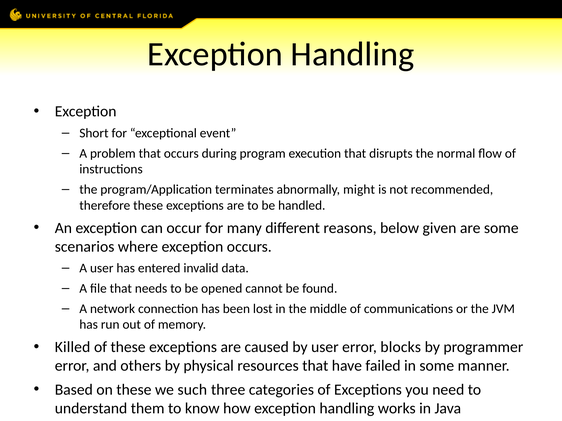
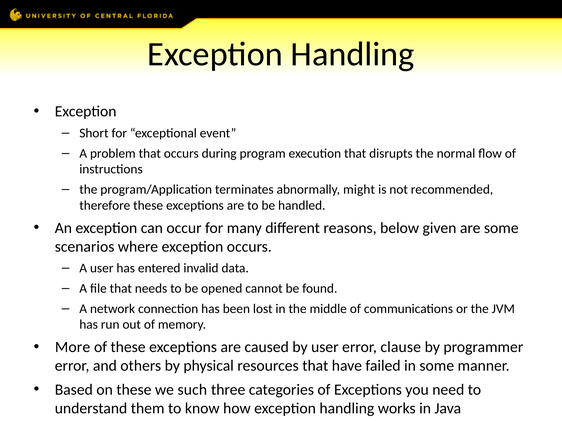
Killed: Killed -> More (73, 348)
blocks: blocks -> clause (401, 348)
